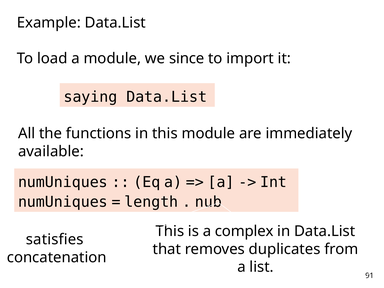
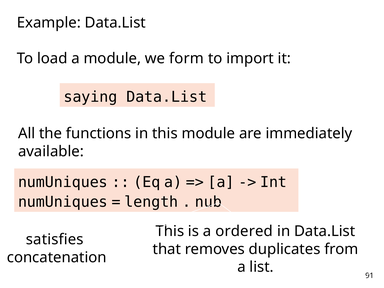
since: since -> form (187, 59)
complex: complex -> ordered (244, 231)
